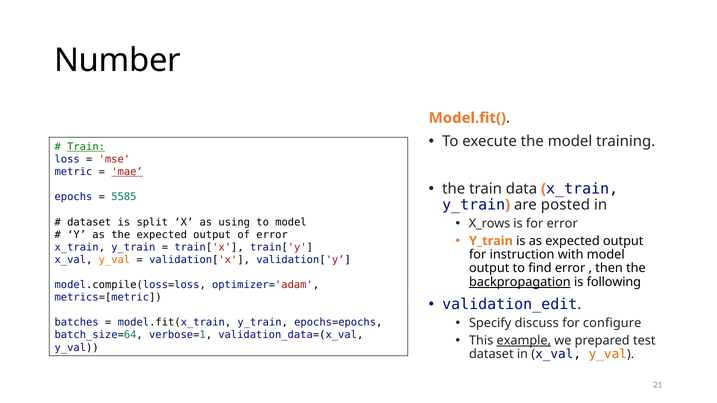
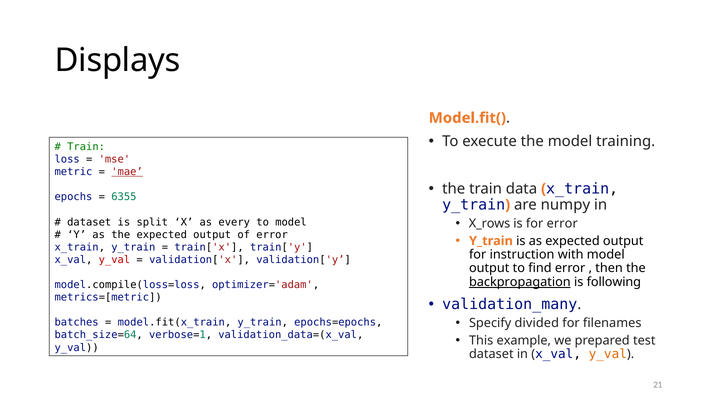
Number: Number -> Displays (118, 60)
Train underline: present -> none (86, 147)
5585: 5585 -> 6355 (124, 197)
posted: posted -> numpy (565, 205)
using: using -> every (234, 222)
y_val colour: orange -> red (114, 260)
validation_edit: validation_edit -> validation_many (510, 305)
discuss: discuss -> divided (537, 323)
configure: configure -> filenames (612, 323)
example underline: present -> none (524, 341)
